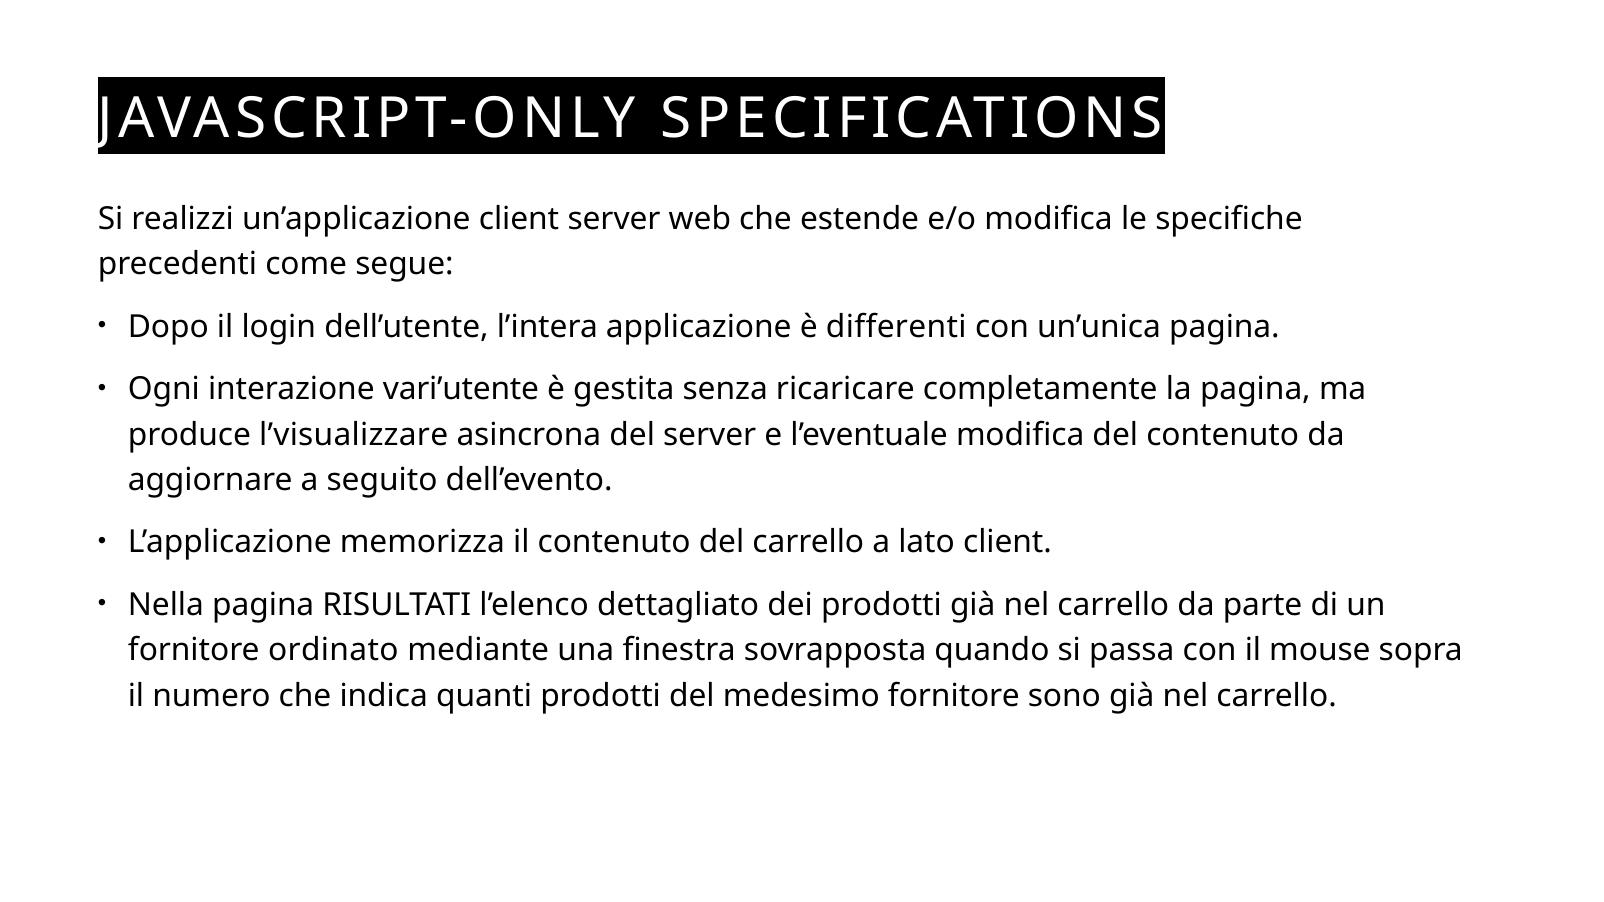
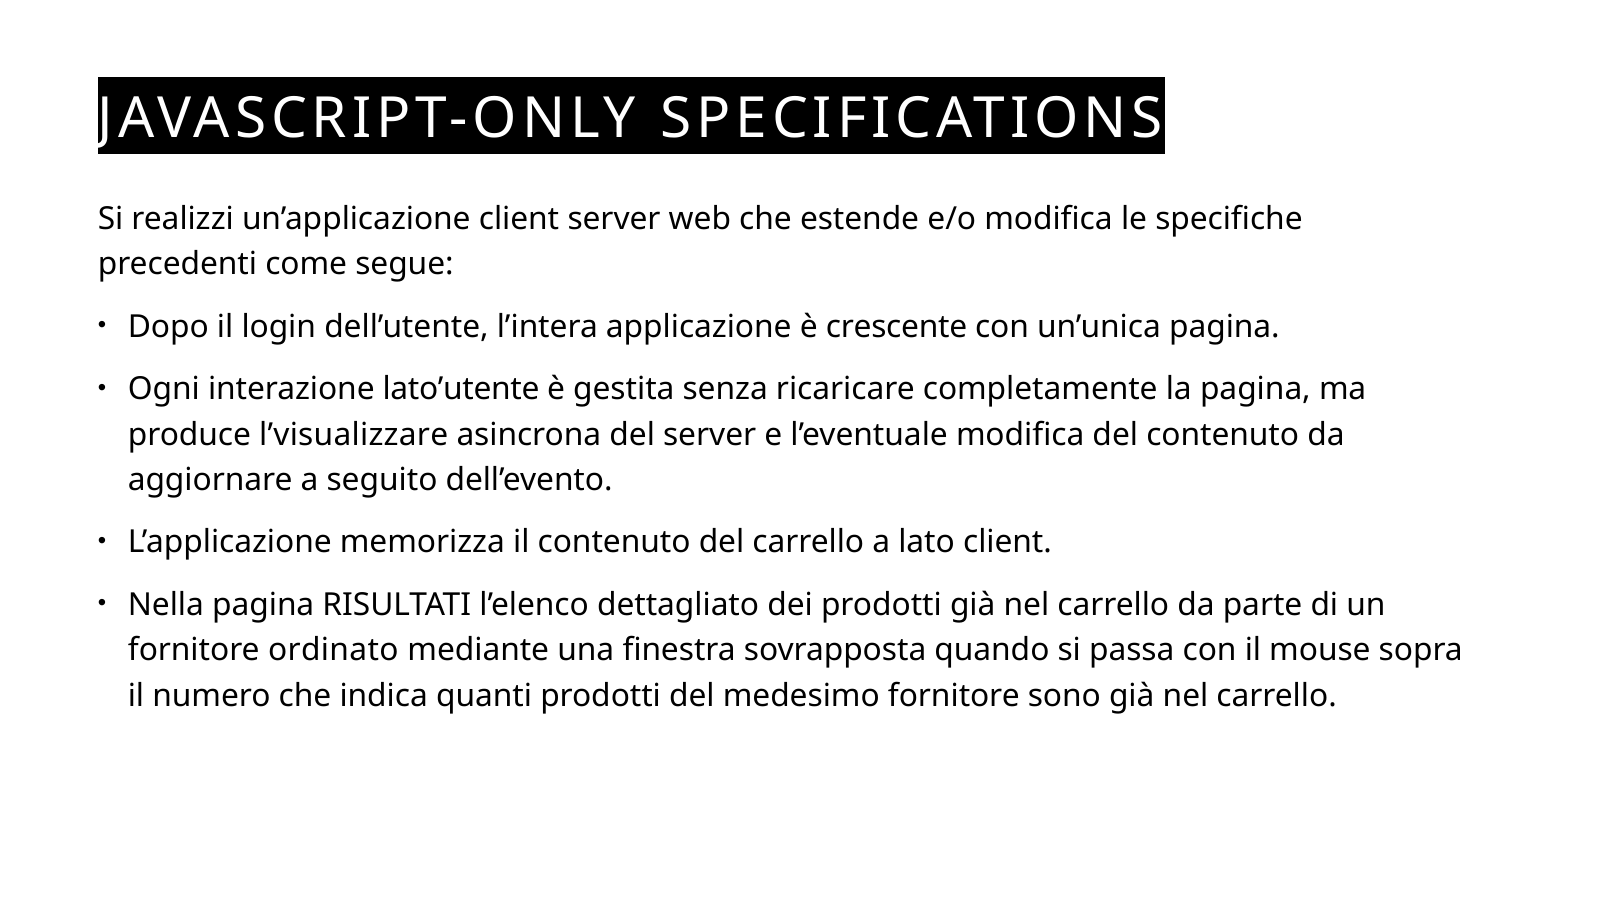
differenti: differenti -> crescente (897, 327)
vari’utente: vari’utente -> lato’utente (461, 389)
